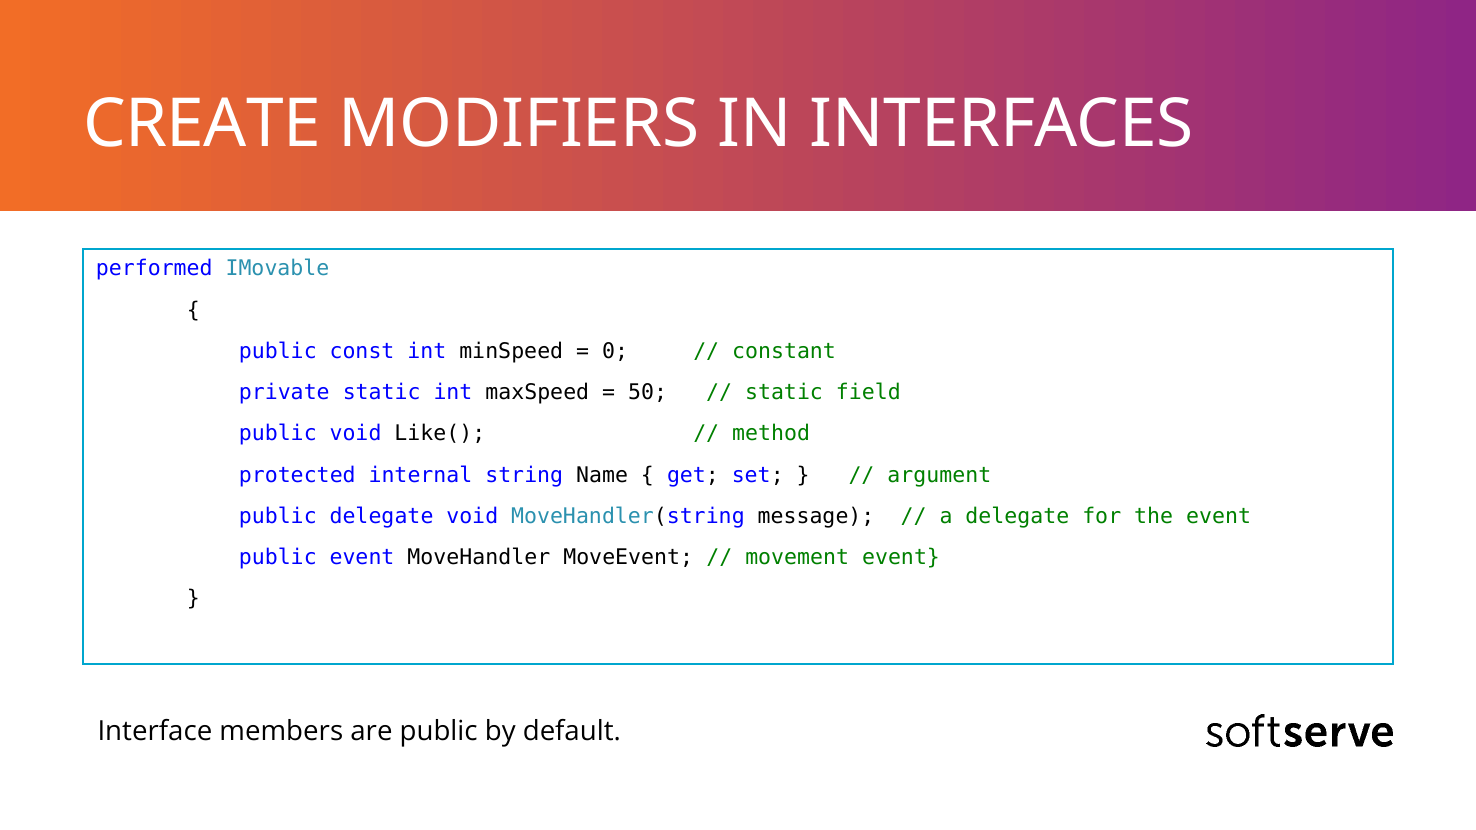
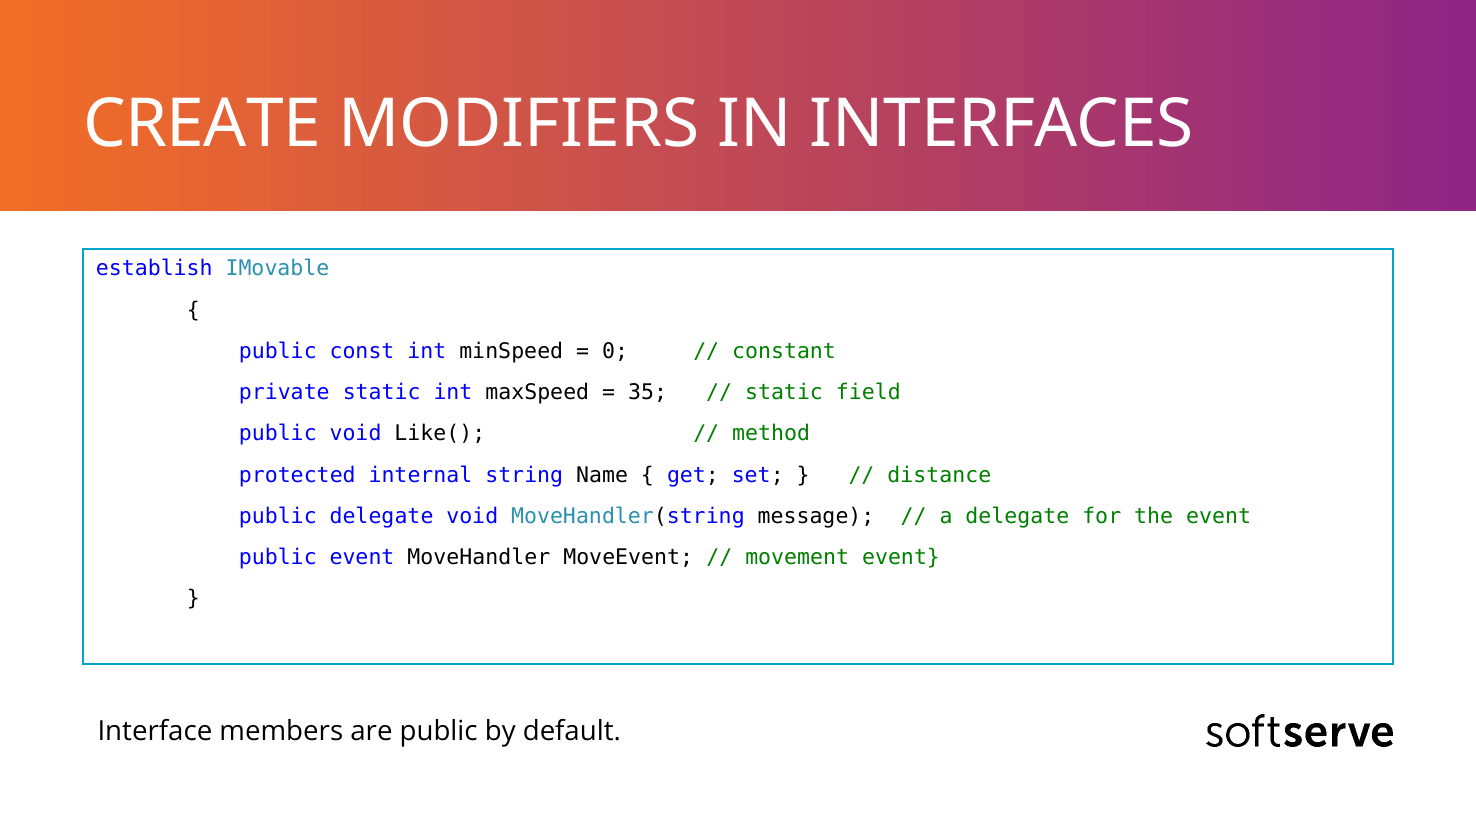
performed: performed -> establish (154, 269)
50: 50 -> 35 (648, 393)
argument: argument -> distance (939, 475)
